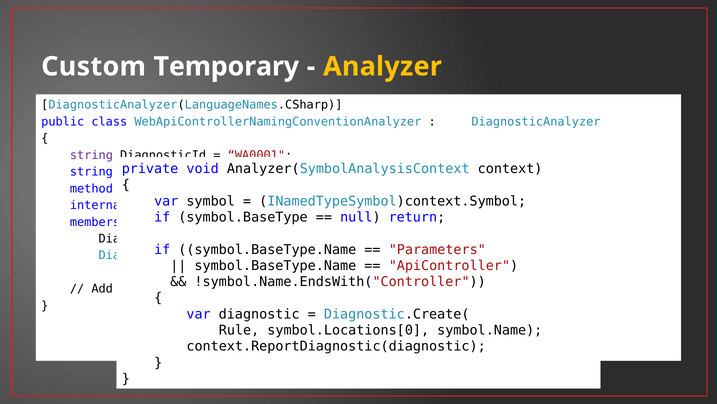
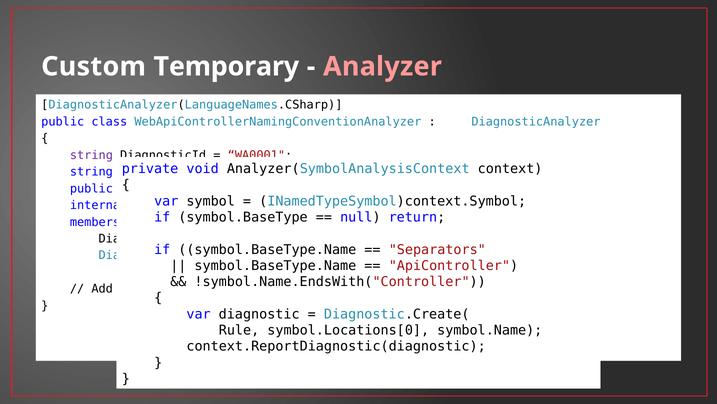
Analyzer colour: yellow -> pink (382, 66)
method: method -> public (91, 188)
Parameters: Parameters -> Separators (437, 249)
